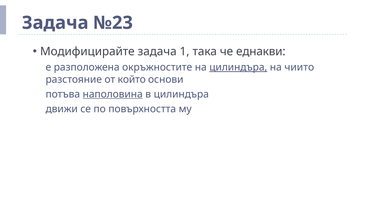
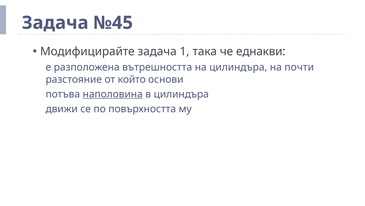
№23: №23 -> №45 (113, 23)
окръжностите: окръжностите -> вътрешността (157, 67)
цилиндъра underline: present -> none (238, 67)
чиито: чиито -> почти (299, 67)
